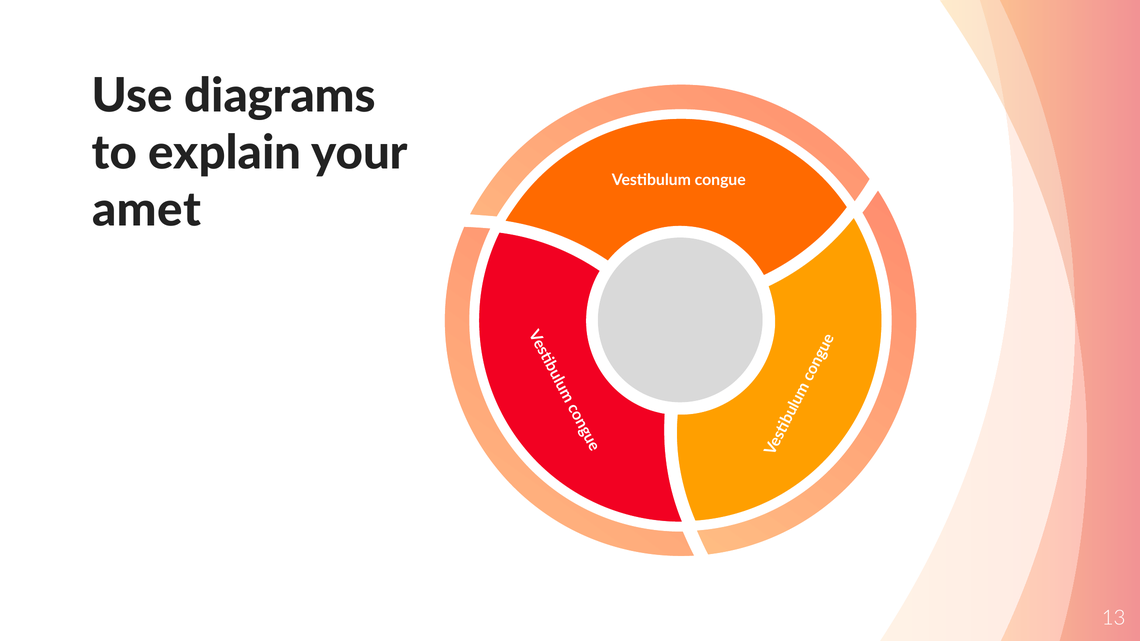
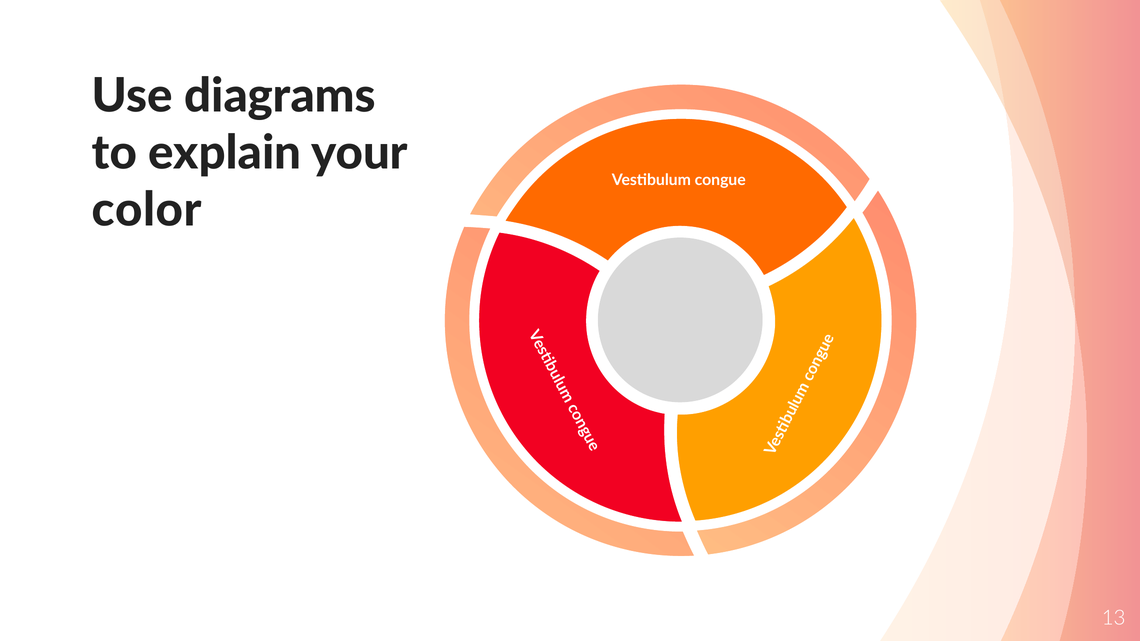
amet: amet -> color (147, 210)
